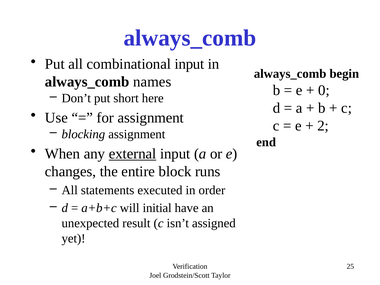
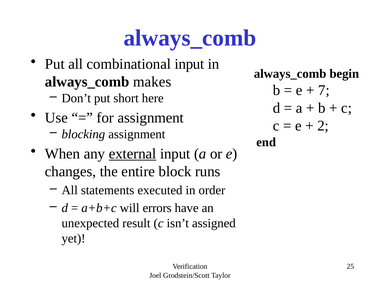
names: names -> makes (152, 82)
0: 0 -> 7 (324, 90)
initial: initial -> errors (157, 208)
